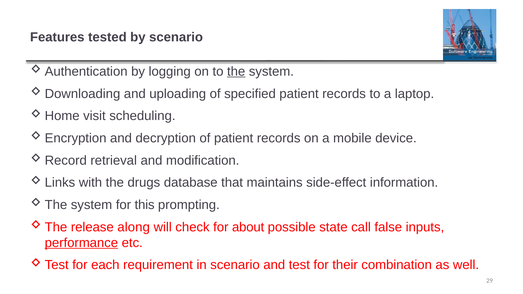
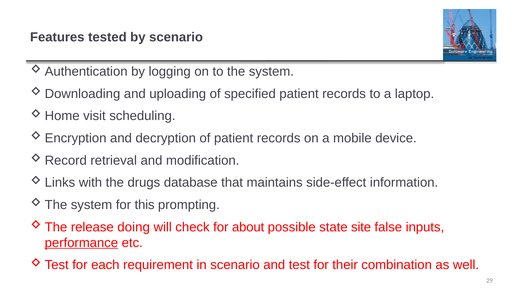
the underline: present -> none (236, 72)
along: along -> doing (134, 227)
call: call -> site (361, 227)
